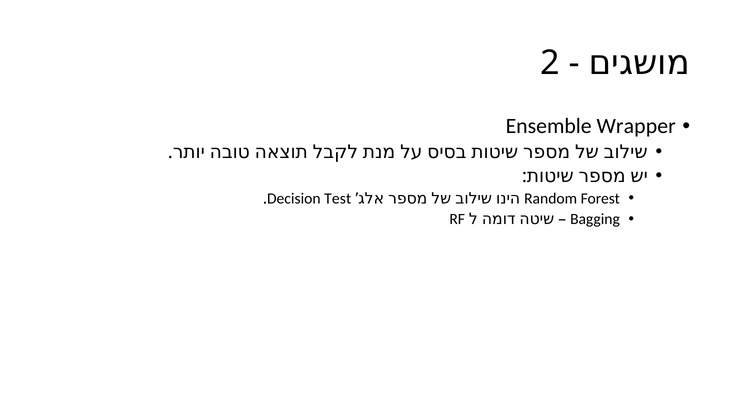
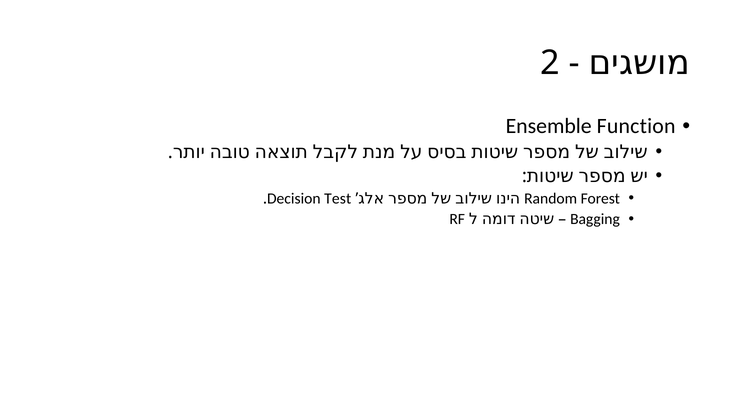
Wrapper: Wrapper -> Function (636, 126)
